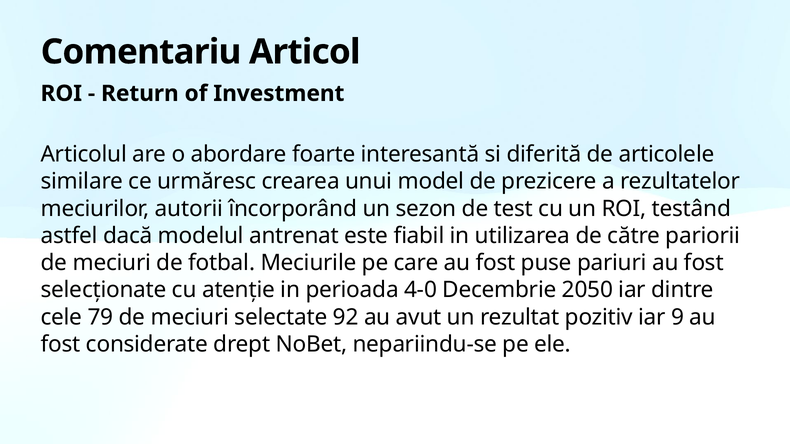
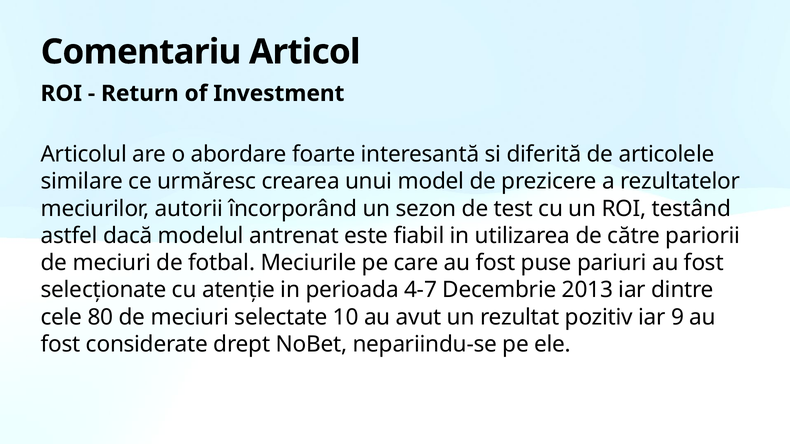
4-0: 4-0 -> 4-7 (421, 290)
2050: 2050 -> 2013 (587, 290)
79: 79 -> 80 (101, 317)
92: 92 -> 10 (346, 317)
